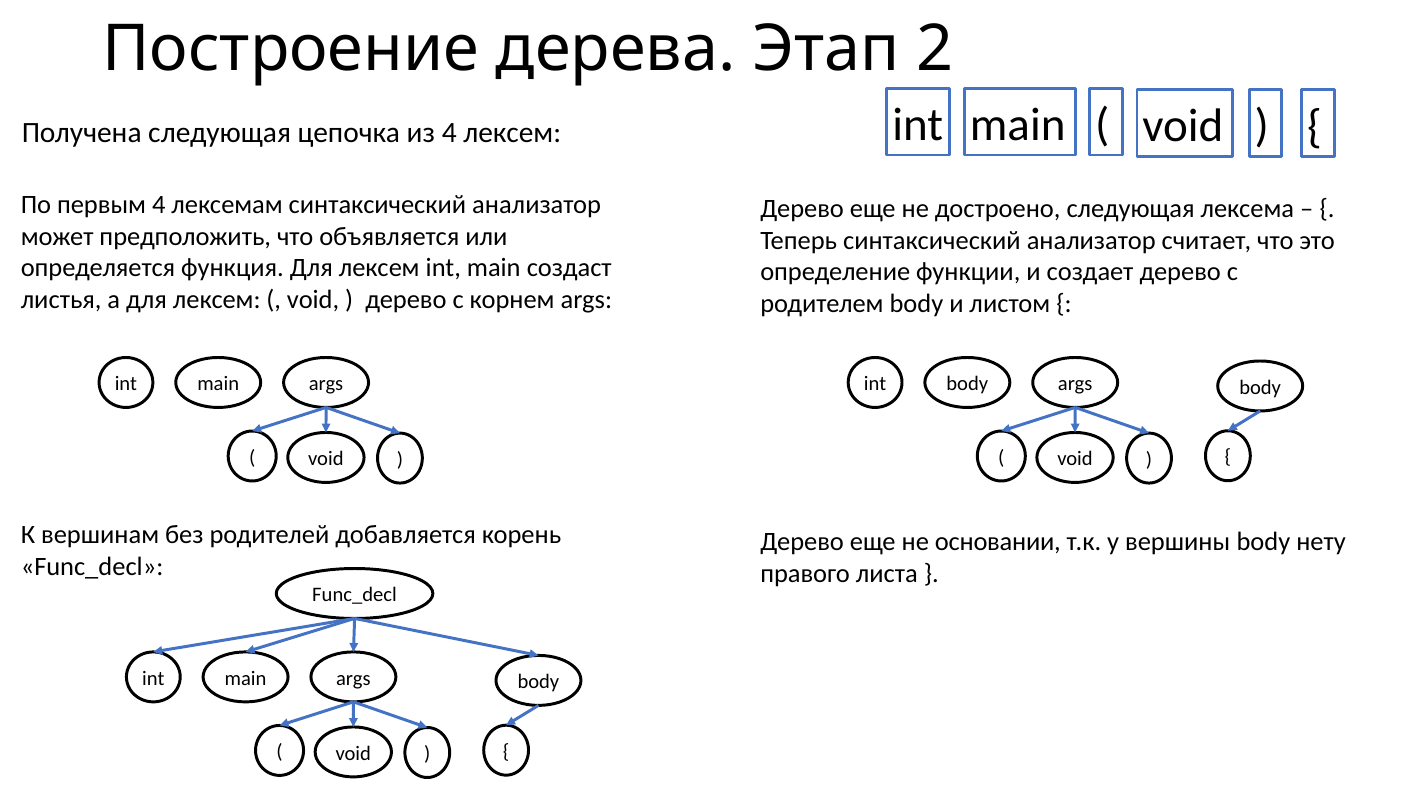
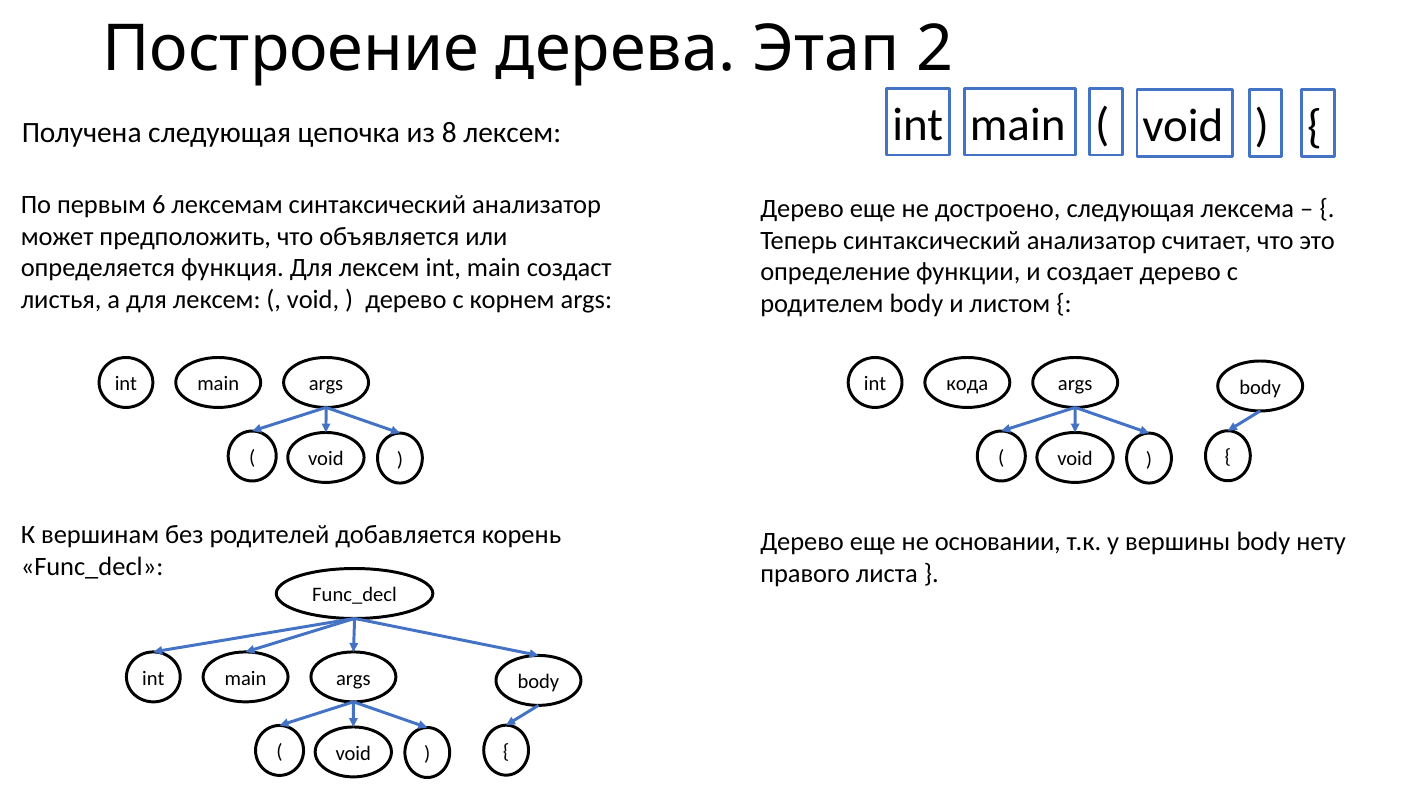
из 4: 4 -> 8 (449, 133)
первым 4: 4 -> 6 (159, 205)
body: body -> кода (967, 384)
